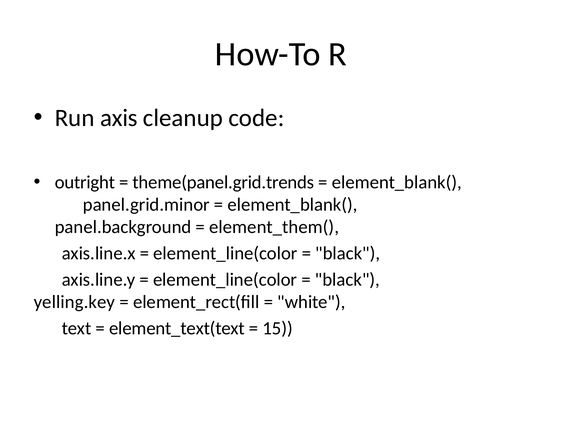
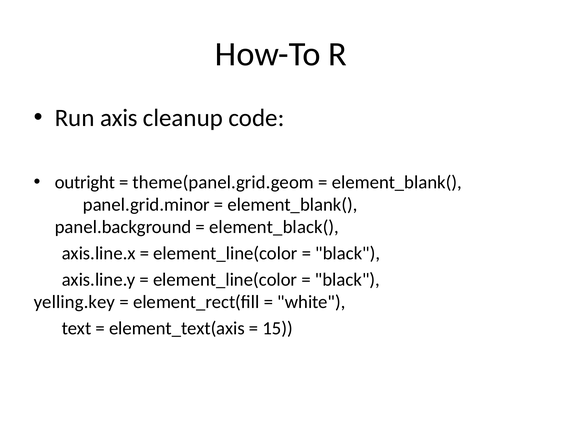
theme(panel.grid.trends: theme(panel.grid.trends -> theme(panel.grid.geom (223, 182)
element_them(: element_them( -> element_black( (274, 227)
element_text(text: element_text(text -> element_text(axis (177, 329)
